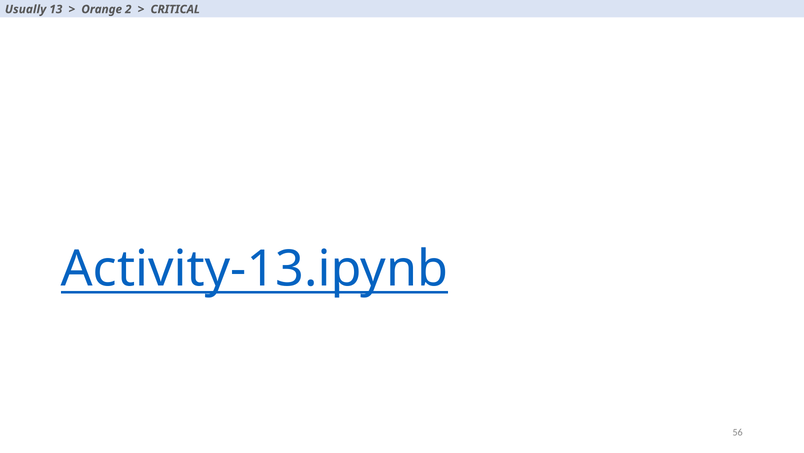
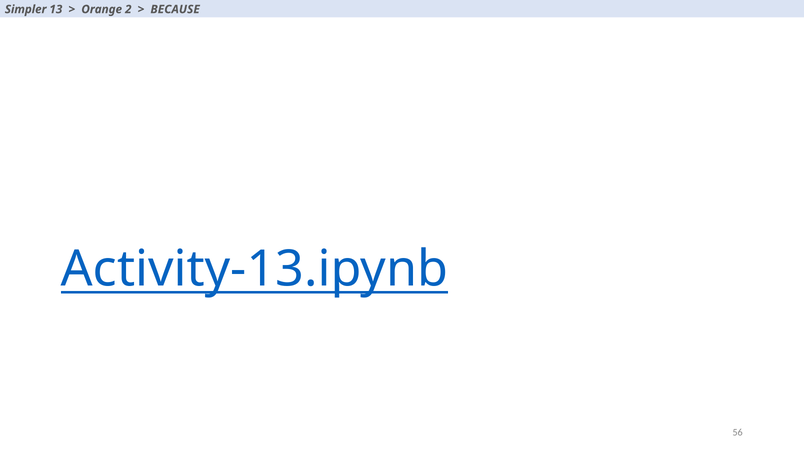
Usually: Usually -> Simpler (26, 9)
CRITICAL: CRITICAL -> BECAUSE (175, 9)
